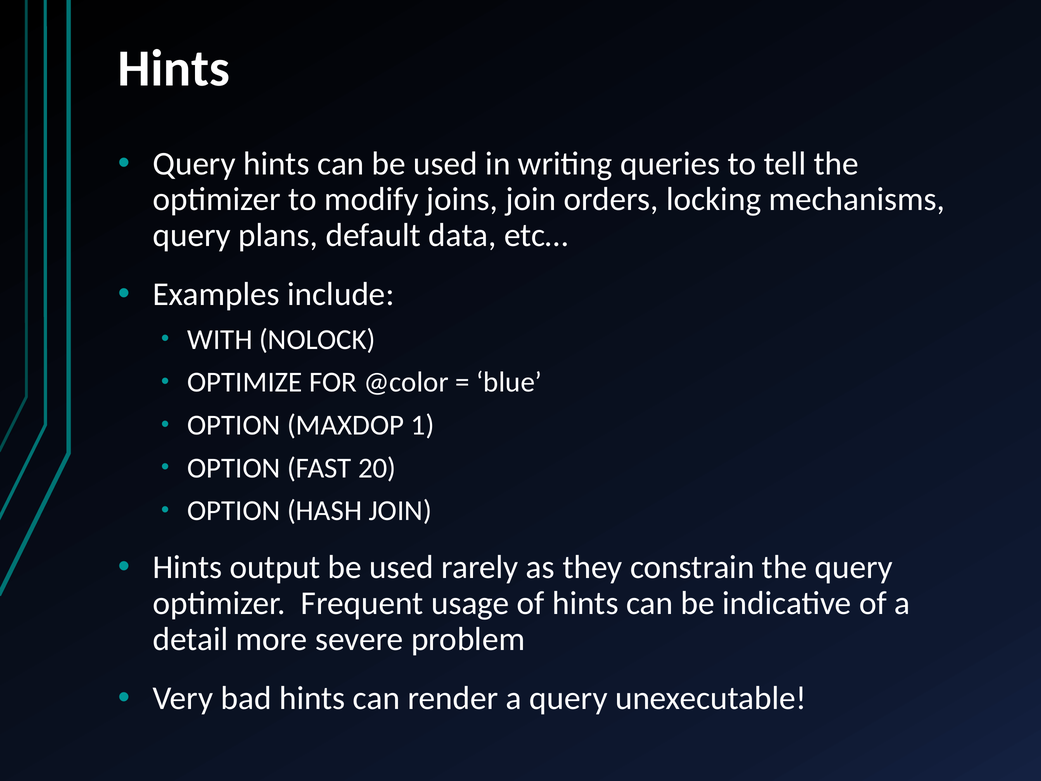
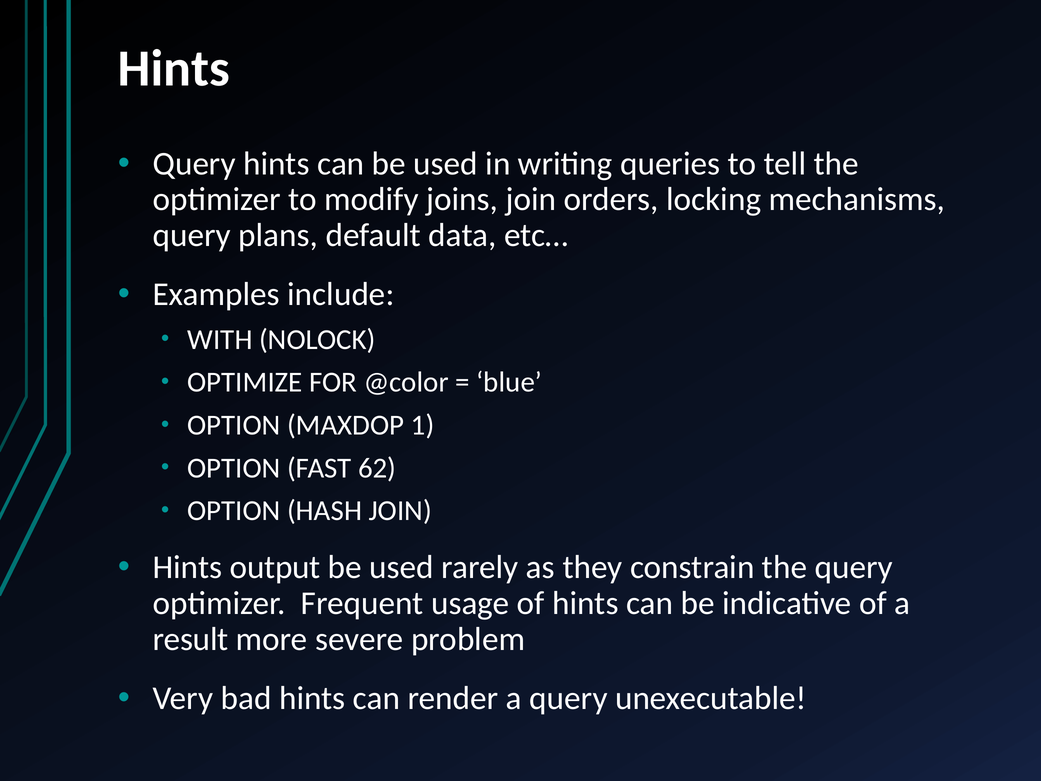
20: 20 -> 62 (377, 468)
detail: detail -> result (191, 639)
